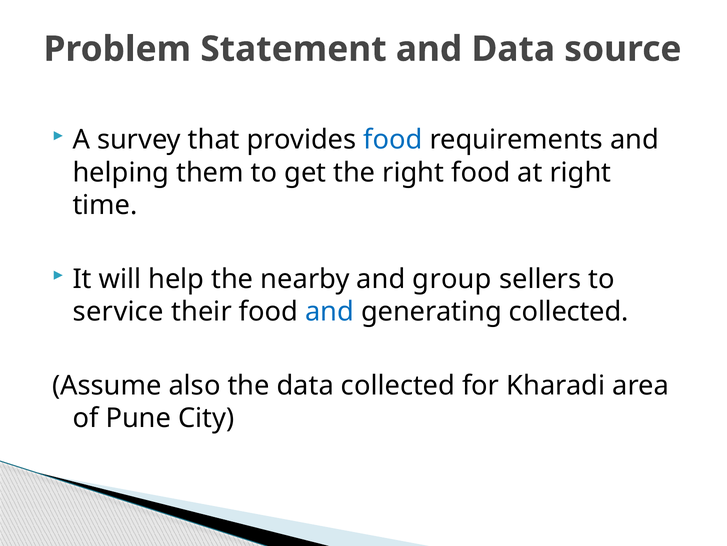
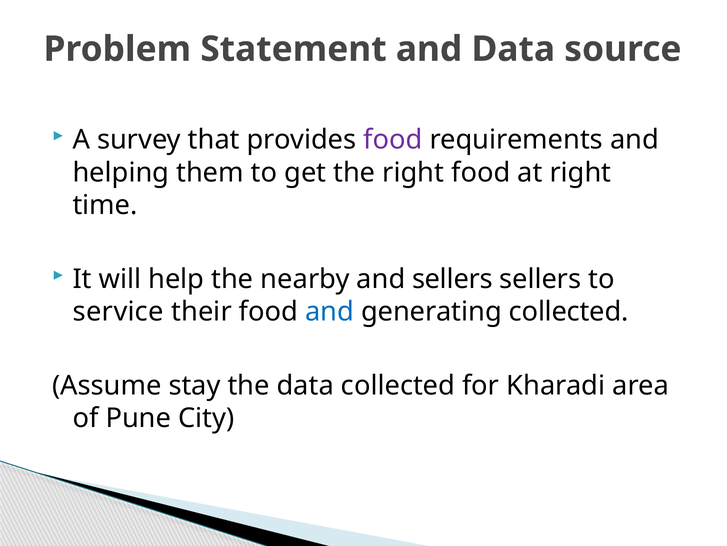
food colour: blue -> purple (393, 140)
and group: group -> sellers (452, 279)
also: also -> stay (195, 385)
